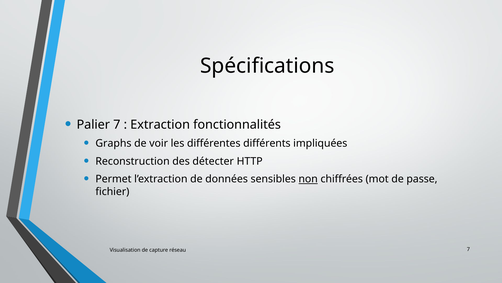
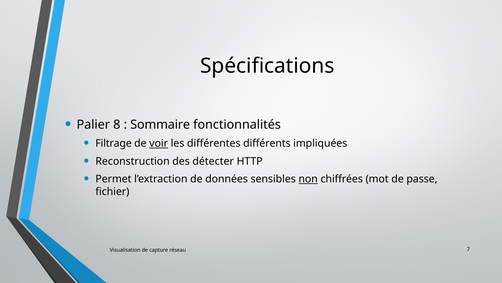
Palier 7: 7 -> 8 (117, 124)
Extraction: Extraction -> Sommaire (160, 124)
Graphs: Graphs -> Filtrage (114, 143)
voir underline: none -> present (159, 143)
